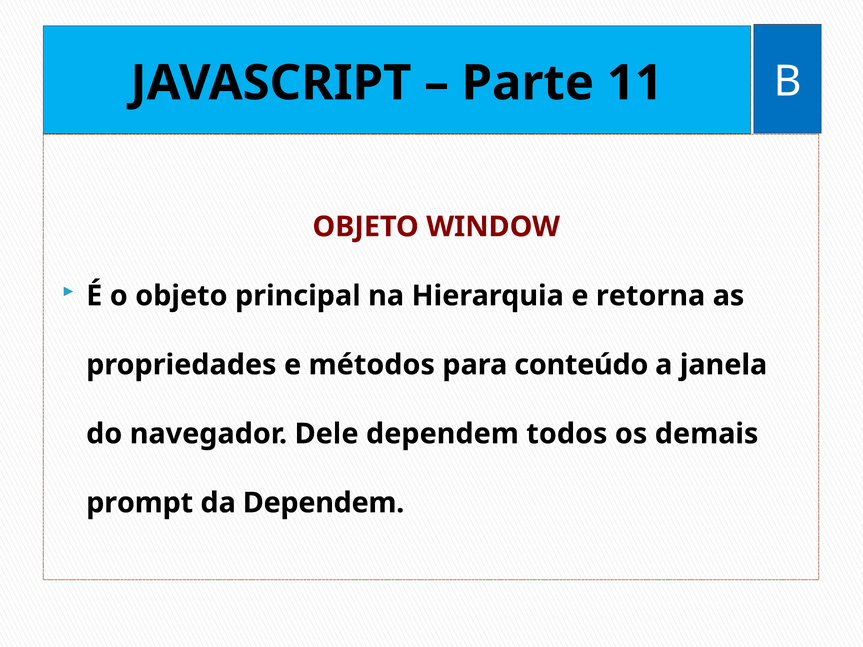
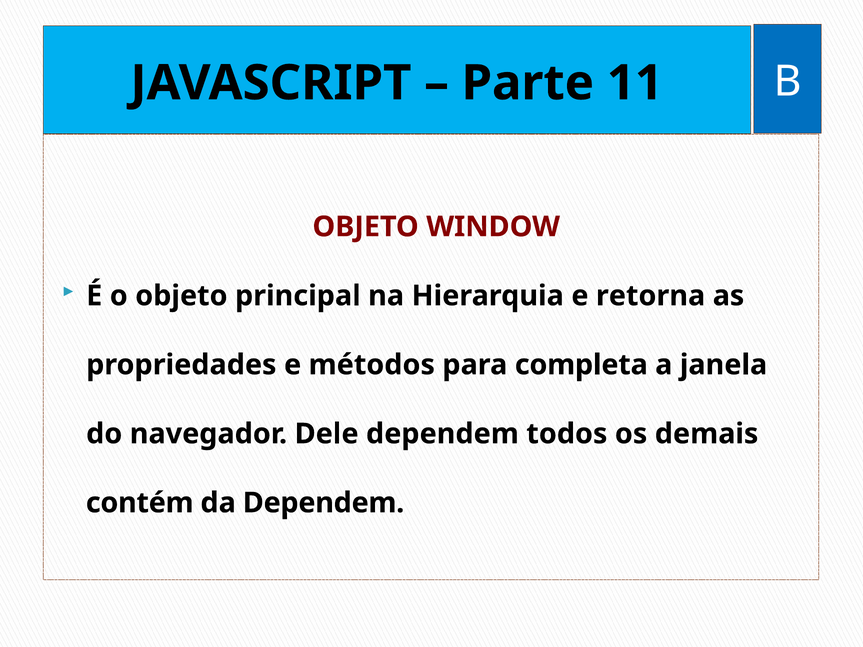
conteúdo: conteúdo -> completa (581, 365)
prompt: prompt -> contém (140, 503)
